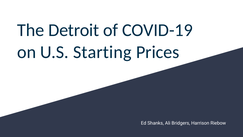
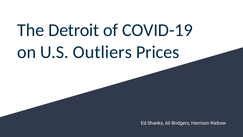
Starting: Starting -> Outliers (102, 52)
